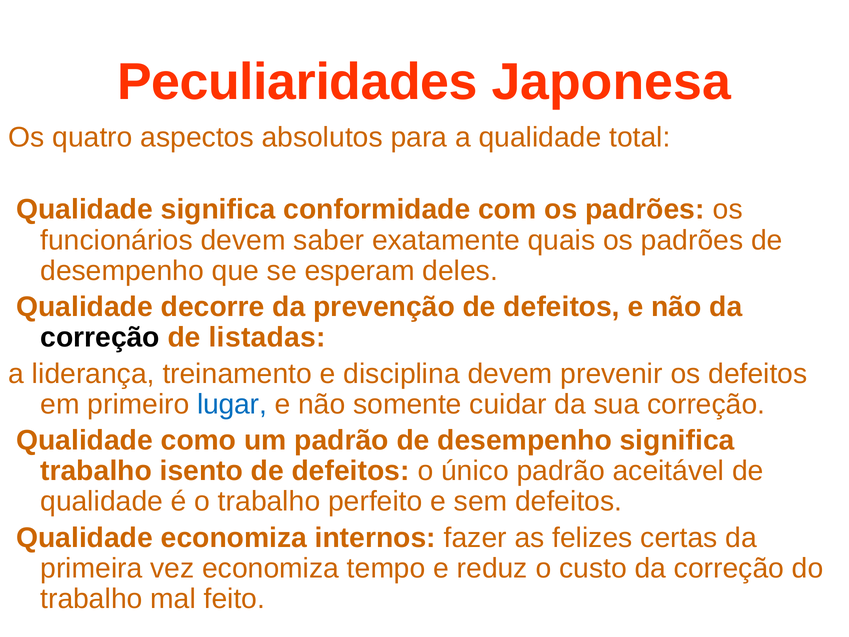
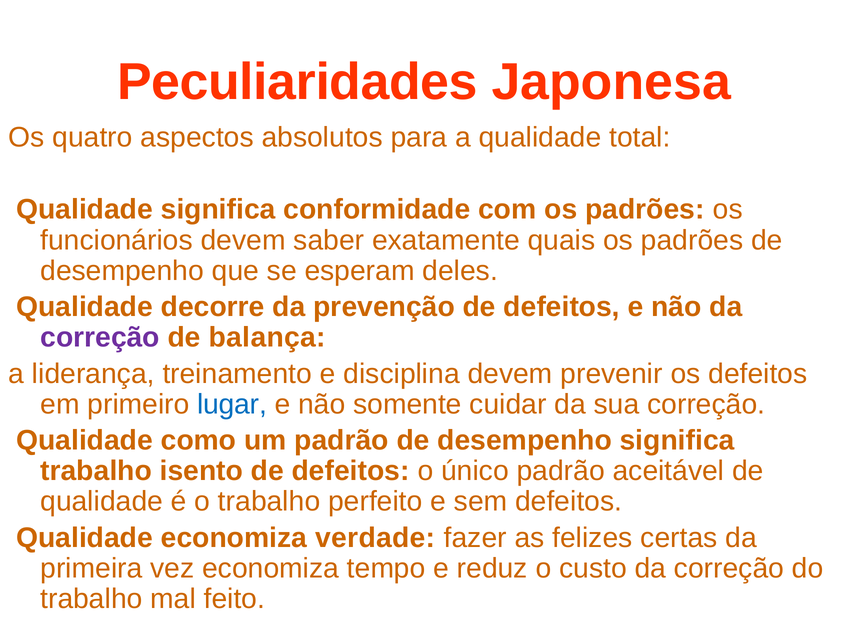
correção colour: black -> purple (100, 337)
listadas: listadas -> balança (267, 337)
internos: internos -> verdade (375, 538)
